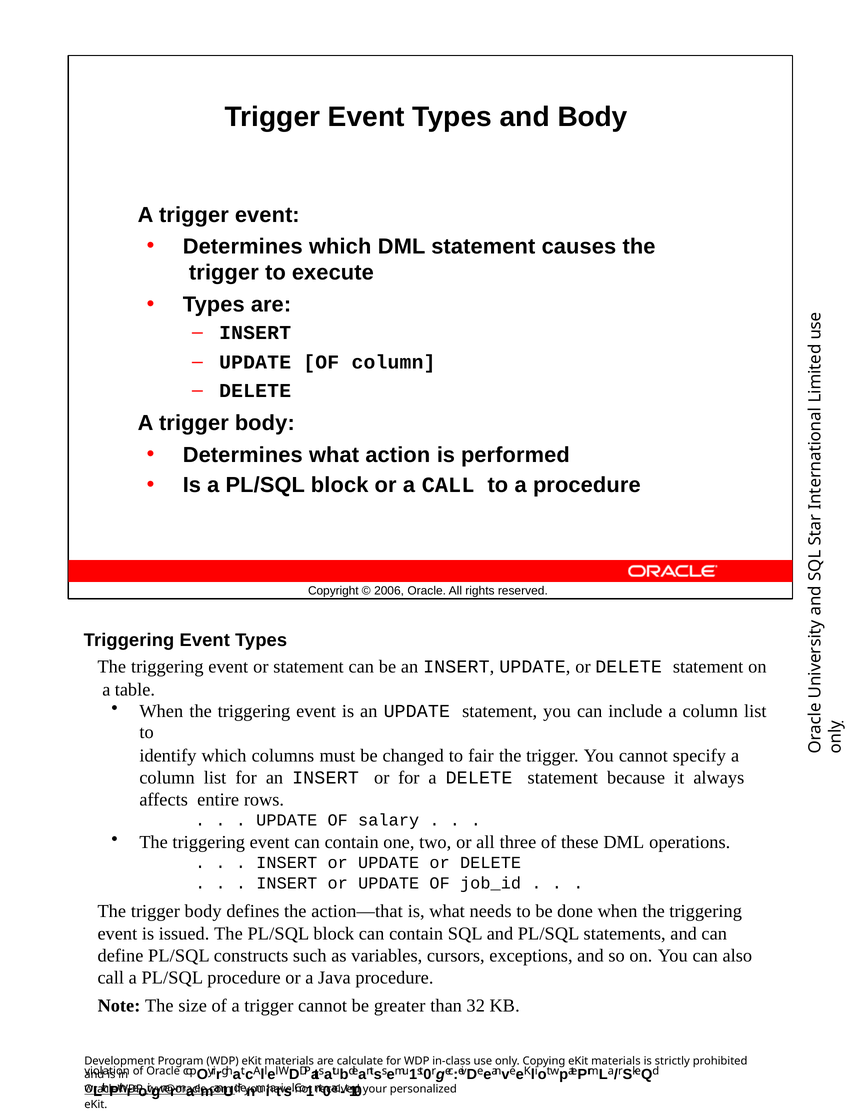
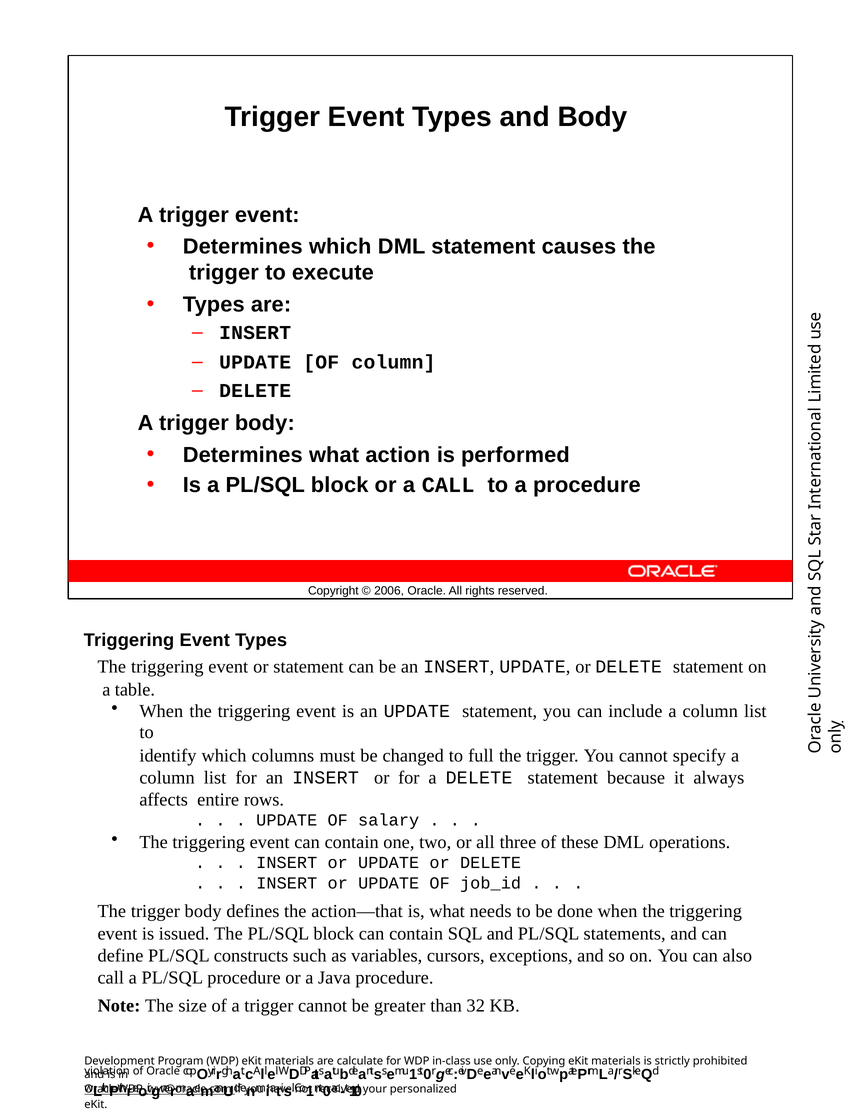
fair: fair -> full (481, 756)
